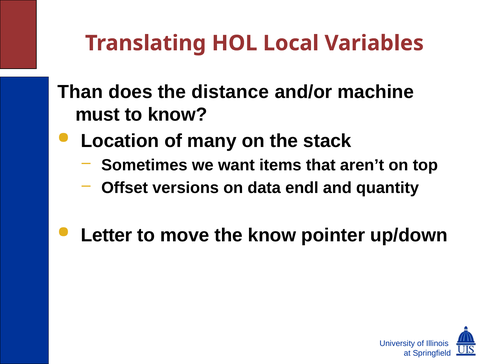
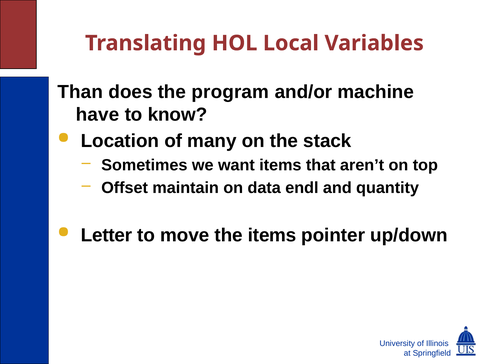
distance: distance -> program (230, 92)
must: must -> have (97, 115)
versions: versions -> maintain (186, 188)
the know: know -> items (272, 235)
